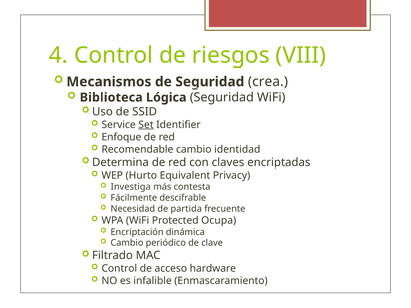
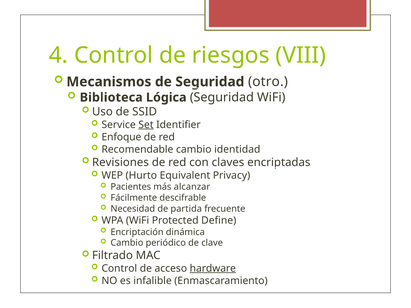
crea: crea -> otro (268, 82)
Determina: Determina -> Revisiones (120, 163)
Investiga: Investiga -> Pacientes (131, 187)
contesta: contesta -> alcanzar (192, 187)
Ocupa: Ocupa -> Define (219, 221)
hardware underline: none -> present (213, 269)
